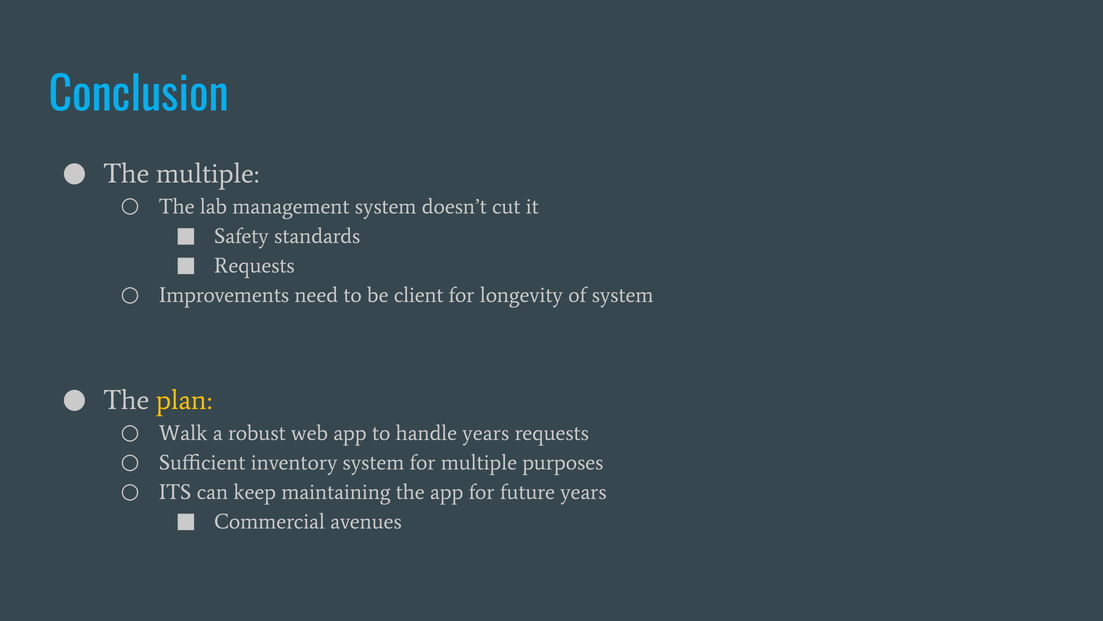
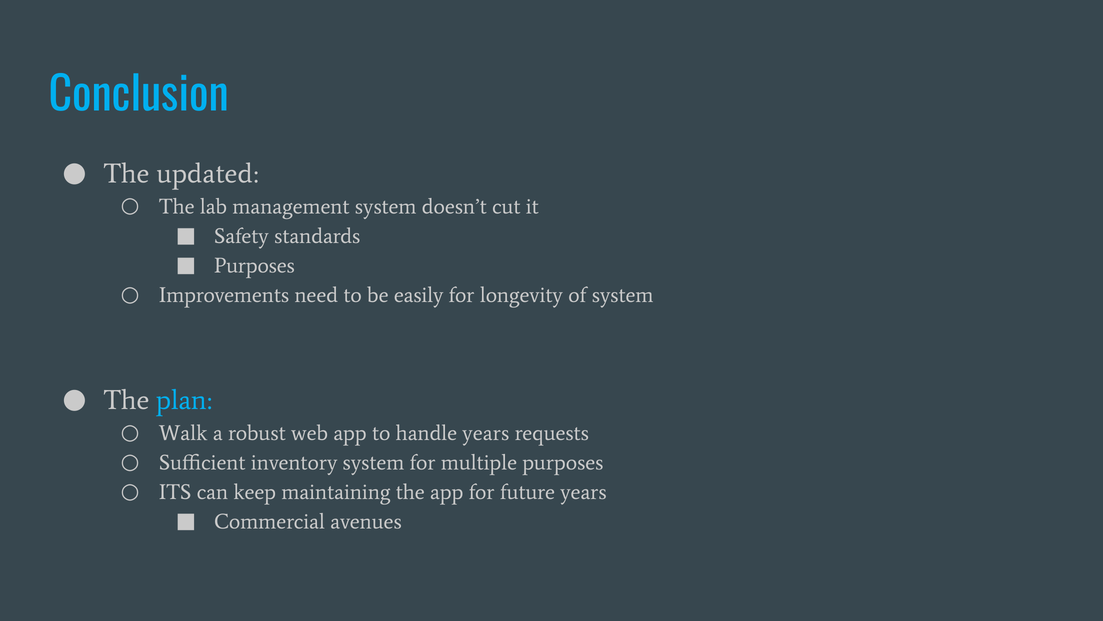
The multiple: multiple -> updated (208, 173)
Requests: Requests -> Purposes (254, 265)
client: client -> easily (419, 295)
plan colour: yellow -> light blue (184, 400)
